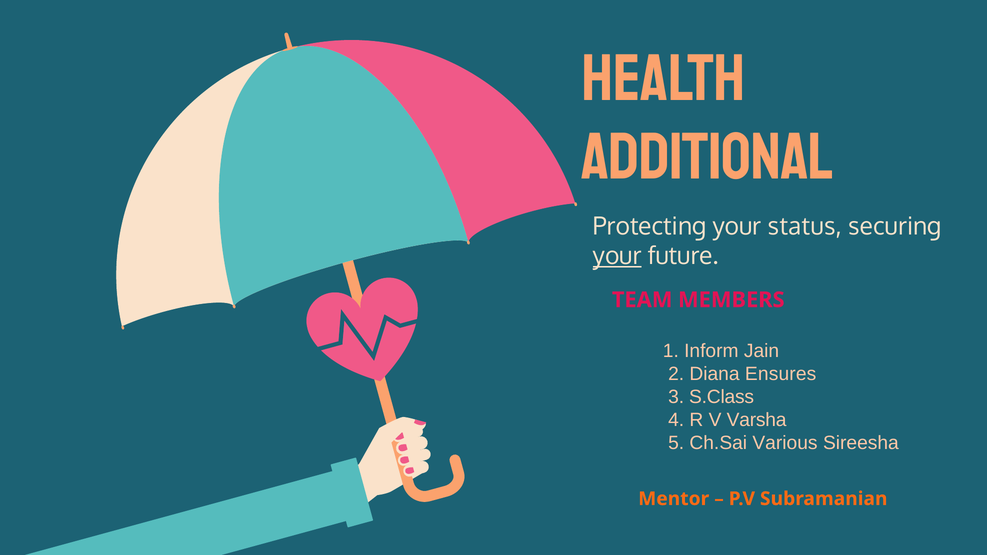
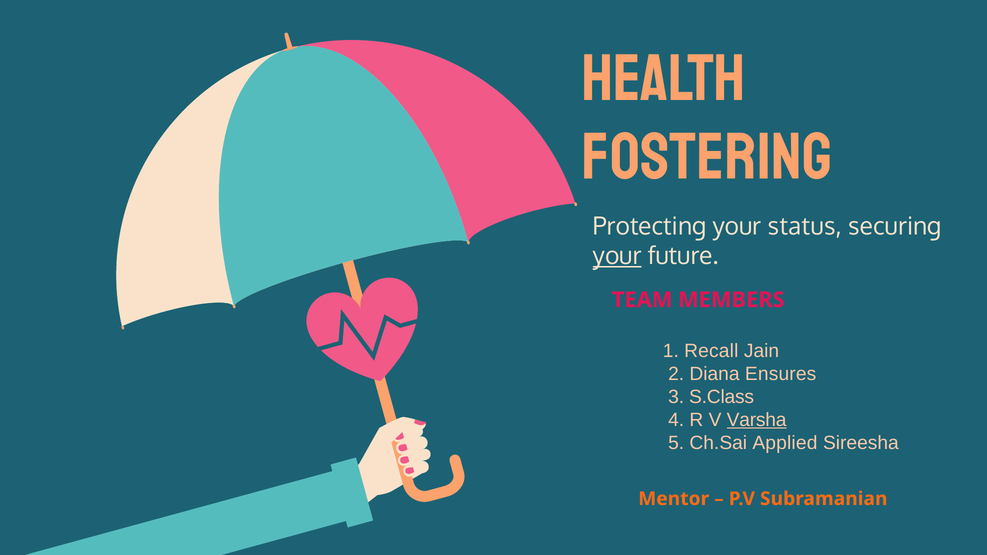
Additional: Additional -> Fostering (707, 157)
Inform: Inform -> Recall (711, 351)
Varsha underline: none -> present (757, 420)
Various: Various -> Applied (785, 443)
